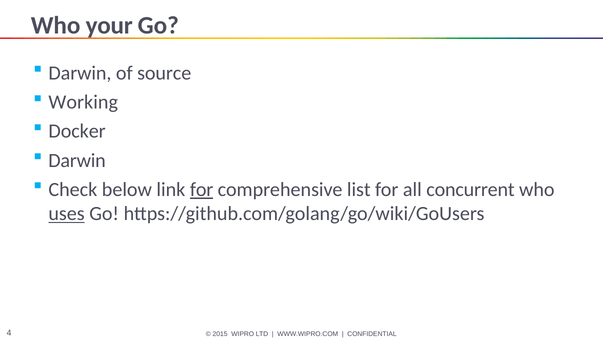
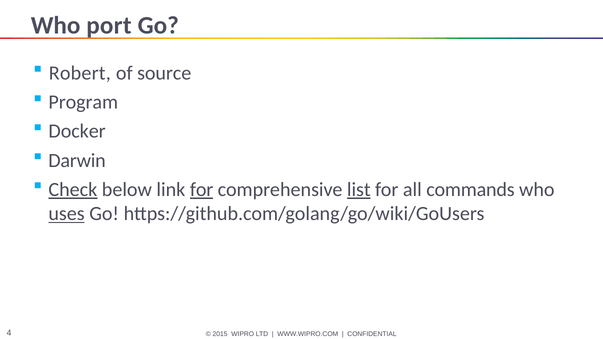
your: your -> port (109, 25)
Darwin: Darwin -> Robert (80, 73)
Working: Working -> Program (83, 102)
Check underline: none -> present (73, 190)
list underline: none -> present (359, 190)
concurrent: concurrent -> commands (471, 190)
